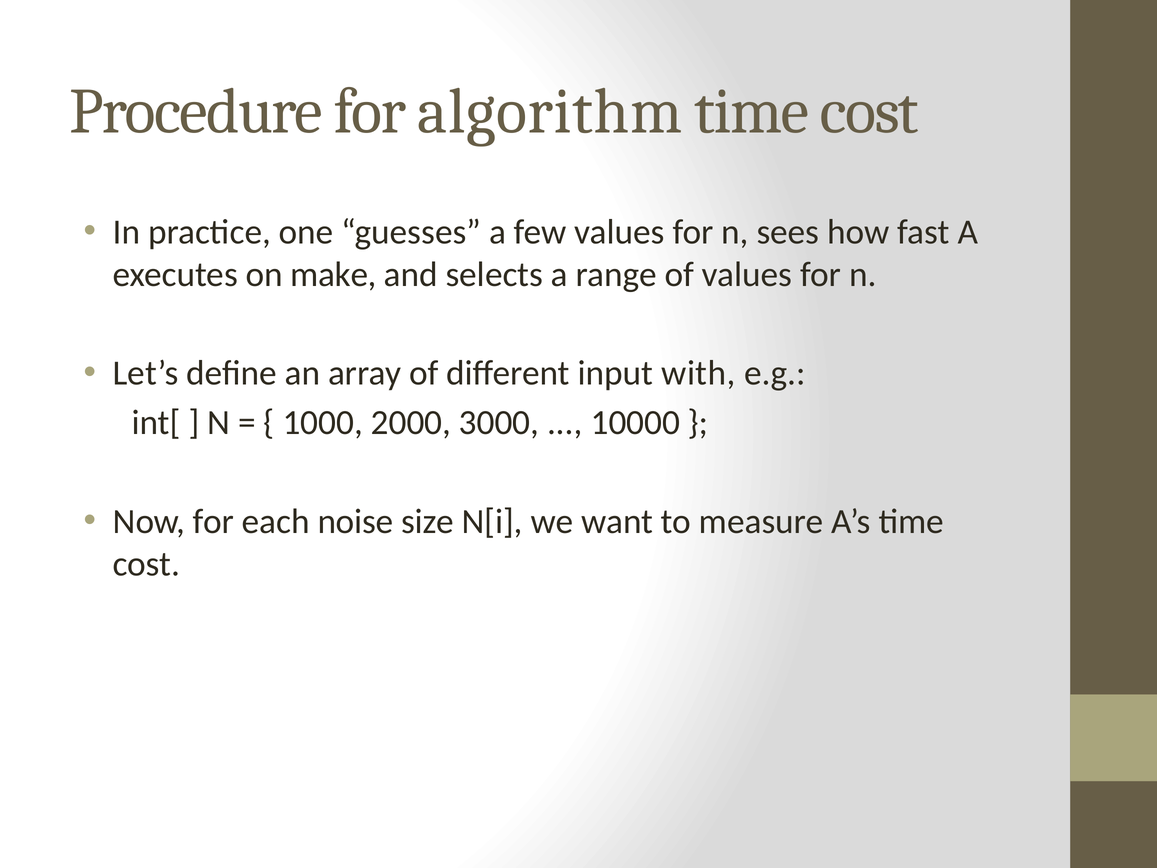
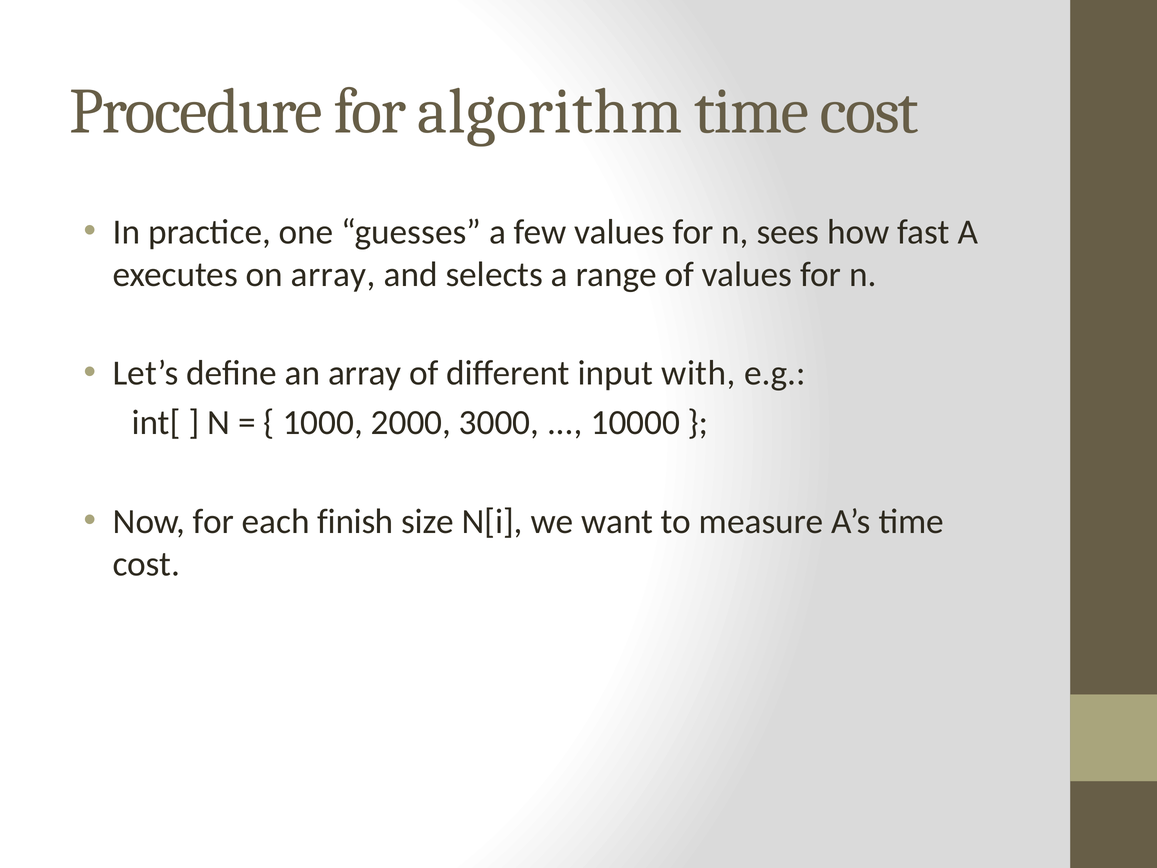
on make: make -> array (333, 274)
noise: noise -> finish (355, 521)
